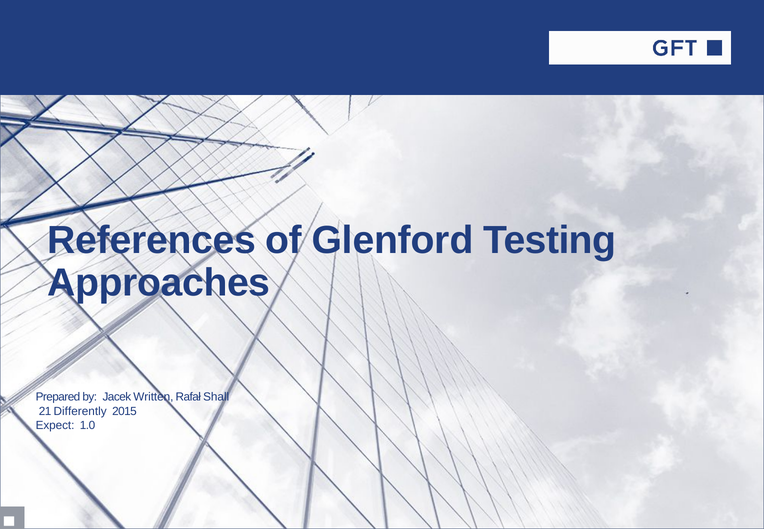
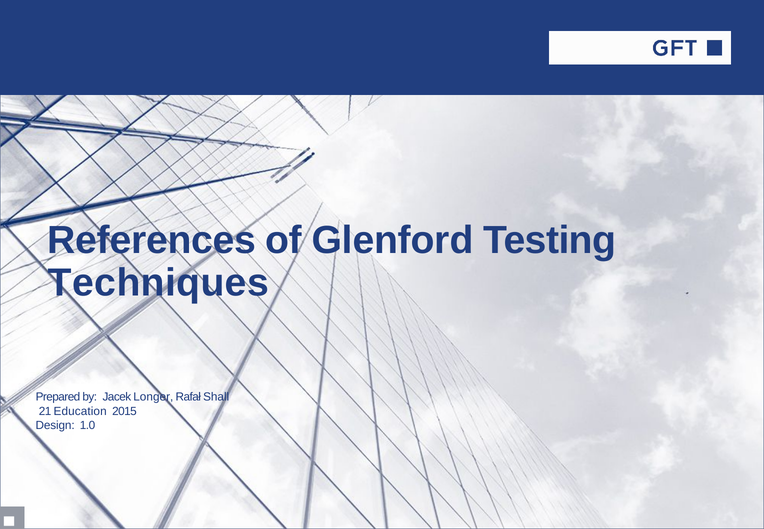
Approaches: Approaches -> Techniques (158, 283)
Written: Written -> Longer (153, 397)
Differently: Differently -> Education (80, 411)
Expect: Expect -> Design (55, 425)
